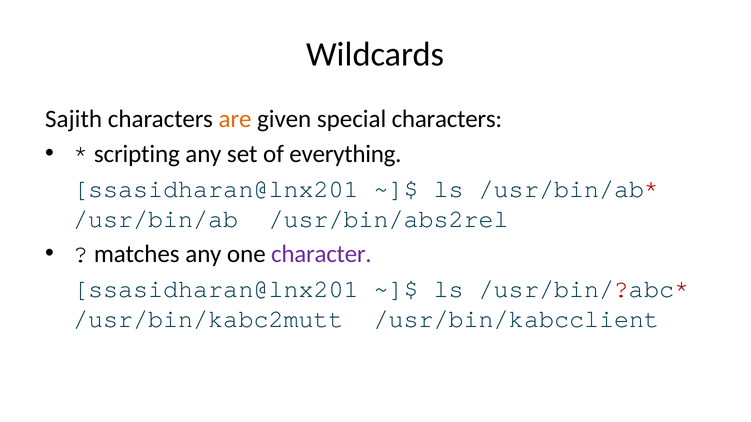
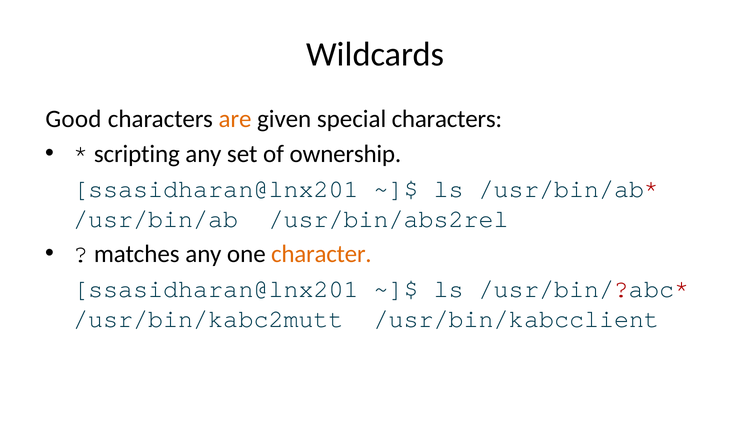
Sajith: Sajith -> Good (73, 119)
everything: everything -> ownership (345, 154)
character colour: purple -> orange (321, 254)
